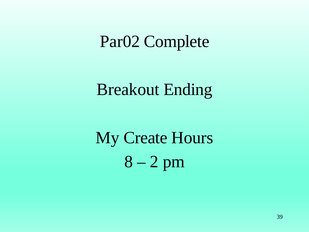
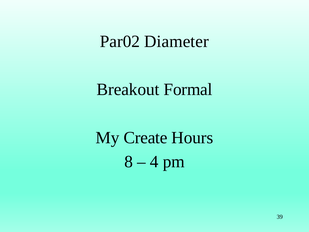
Complete: Complete -> Diameter (176, 41)
Ending: Ending -> Formal (188, 89)
2: 2 -> 4 (154, 161)
